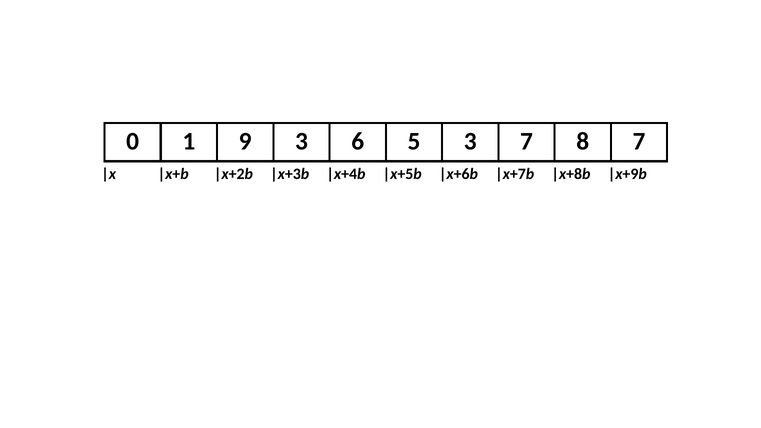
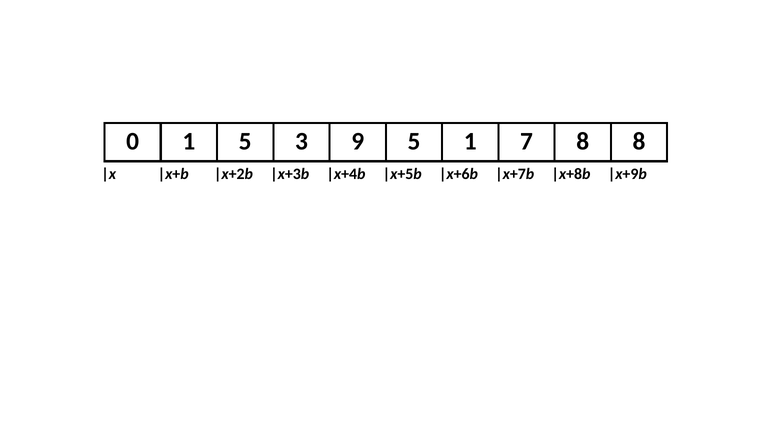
1 9: 9 -> 5 (245, 142)
6: 6 -> 9 (358, 142)
5 3: 3 -> 1 (470, 142)
8 7: 7 -> 8 (639, 142)
